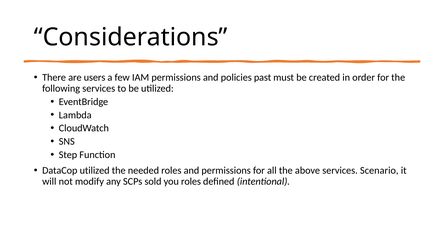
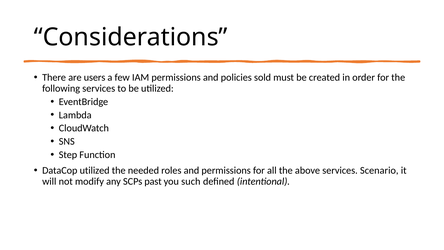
past: past -> sold (263, 77)
sold: sold -> past (153, 181)
you roles: roles -> such (191, 181)
